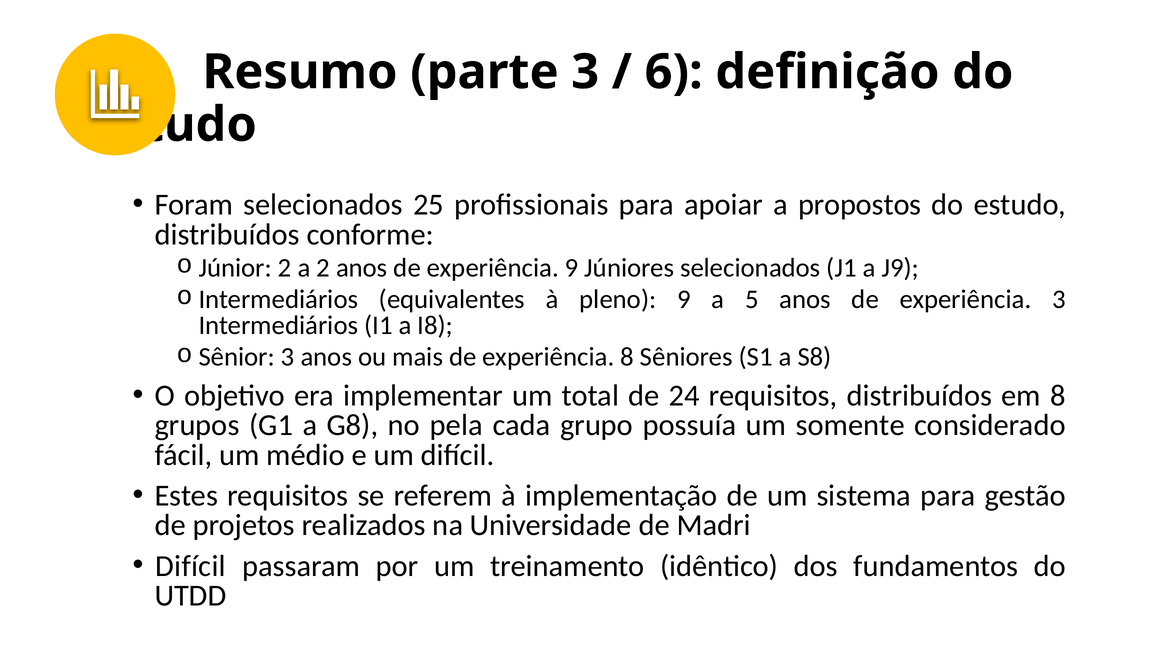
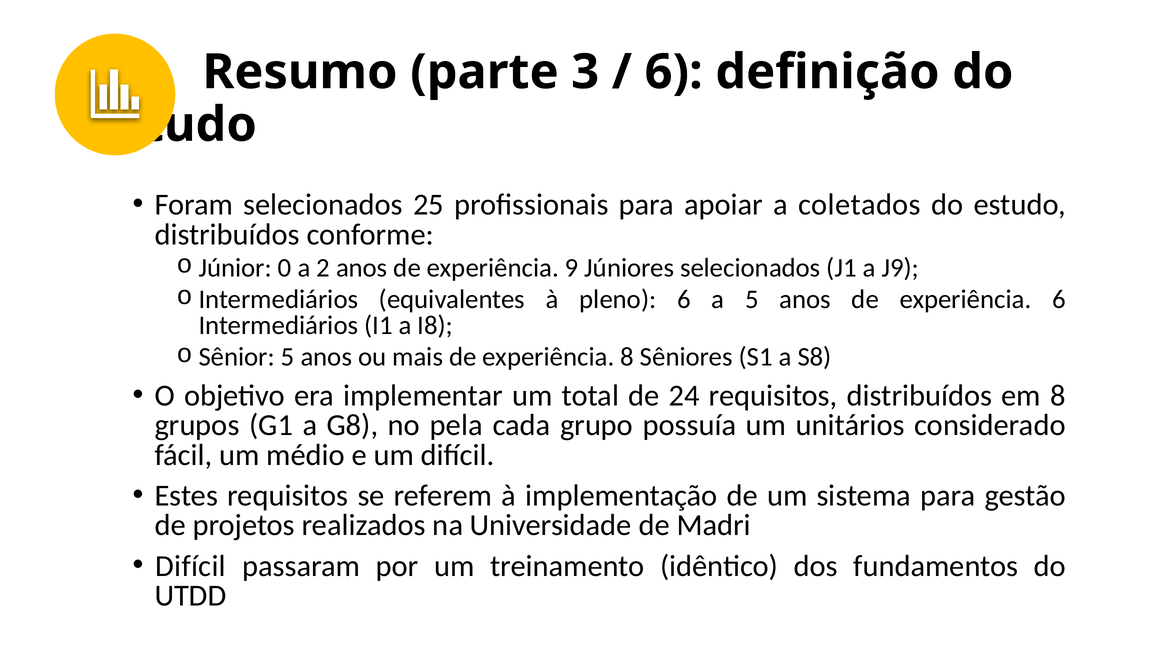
propostos: propostos -> coletados (859, 205)
Júnior 2: 2 -> 0 (285, 268)
pleno 9: 9 -> 6 (684, 299)
experiência 3: 3 -> 6 (1059, 299)
Sênior 3: 3 -> 5 (288, 357)
somente: somente -> unitários (850, 425)
